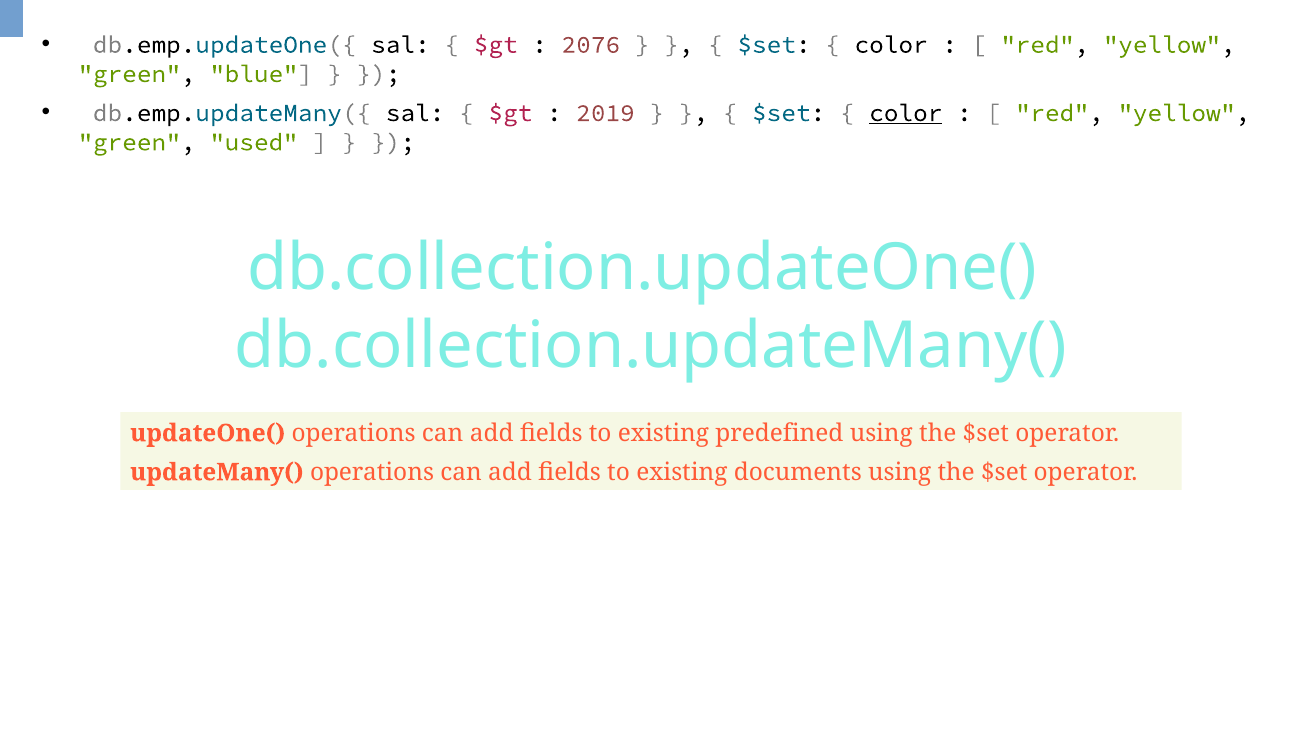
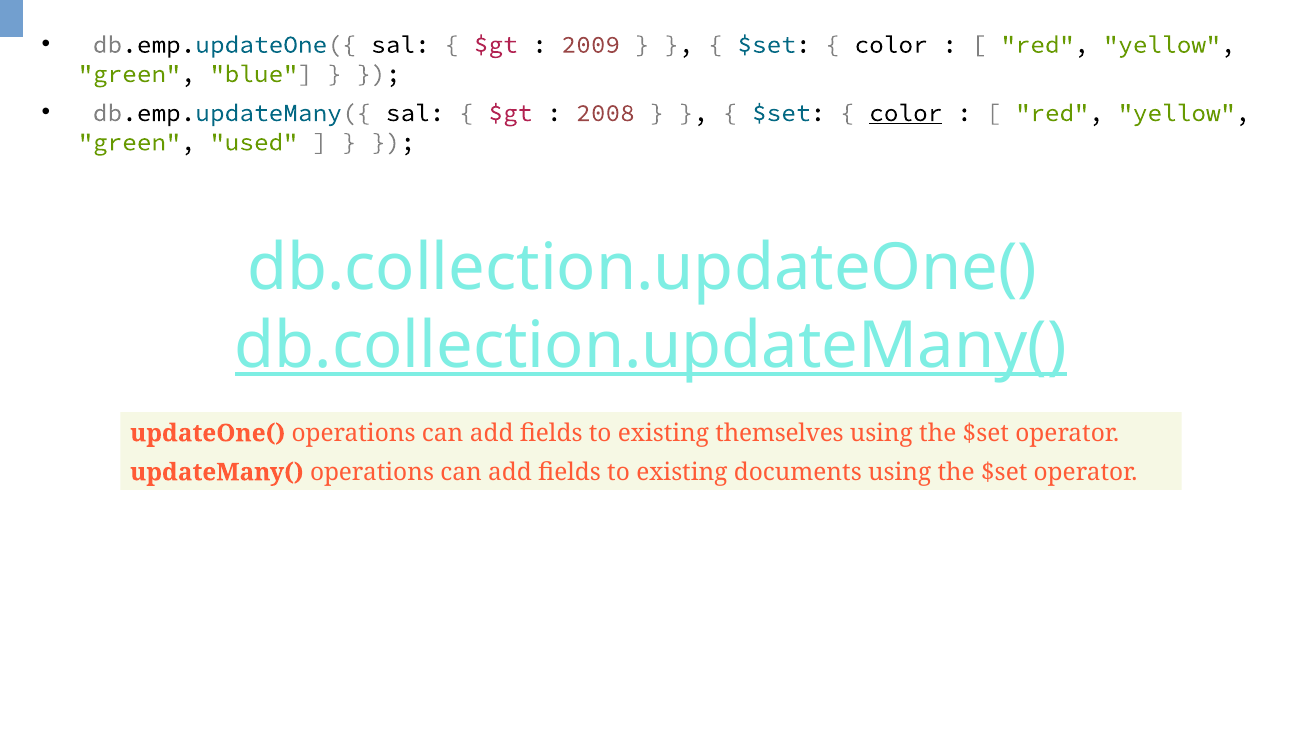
2076: 2076 -> 2009 (591, 45)
2019: 2019 -> 2008 (606, 113)
db.collection.updateMany( underline: none -> present (651, 346)
predefined: predefined -> themselves (780, 433)
